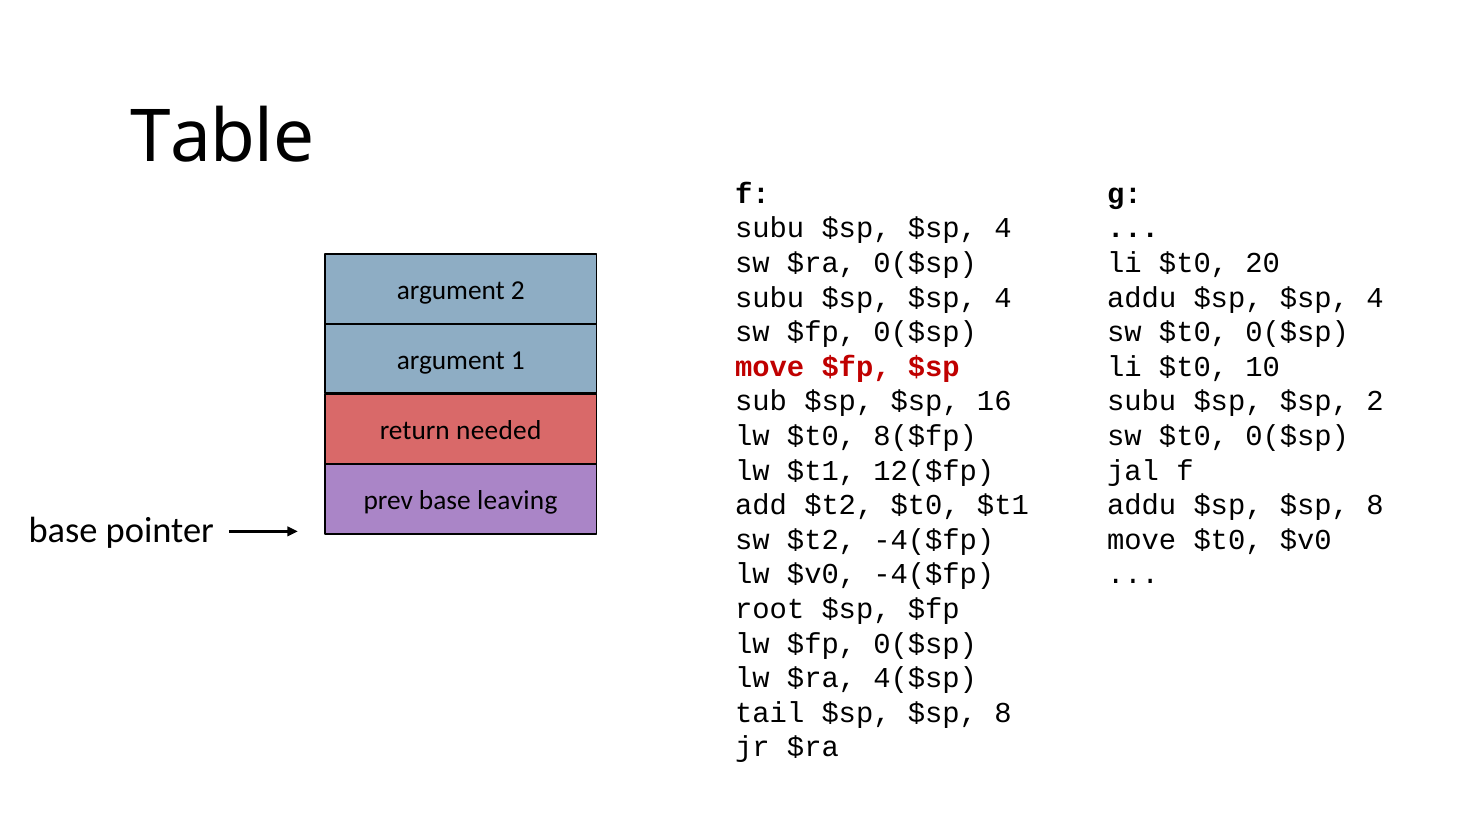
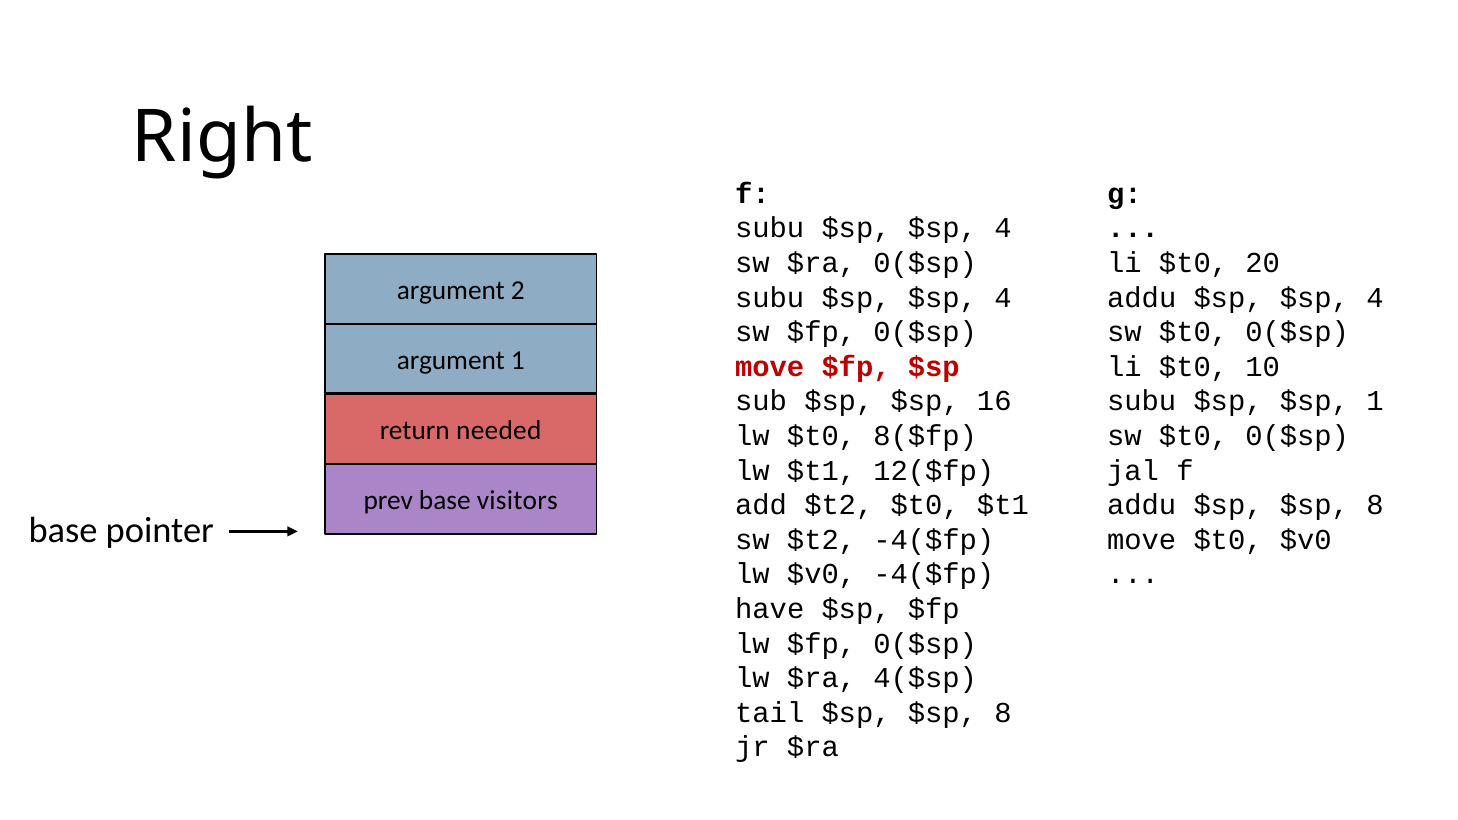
Table: Table -> Right (222, 138)
$sp 2: 2 -> 1 (1375, 401)
leaving: leaving -> visitors (517, 501)
root: root -> have (770, 609)
